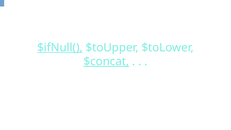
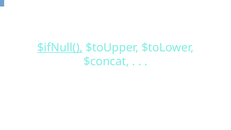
$concat underline: present -> none (106, 61)
